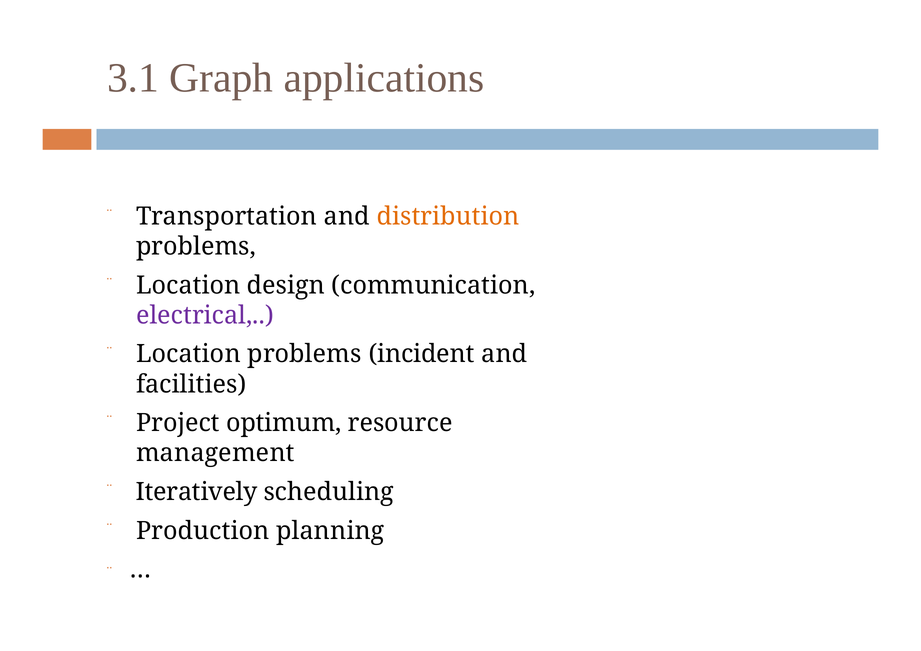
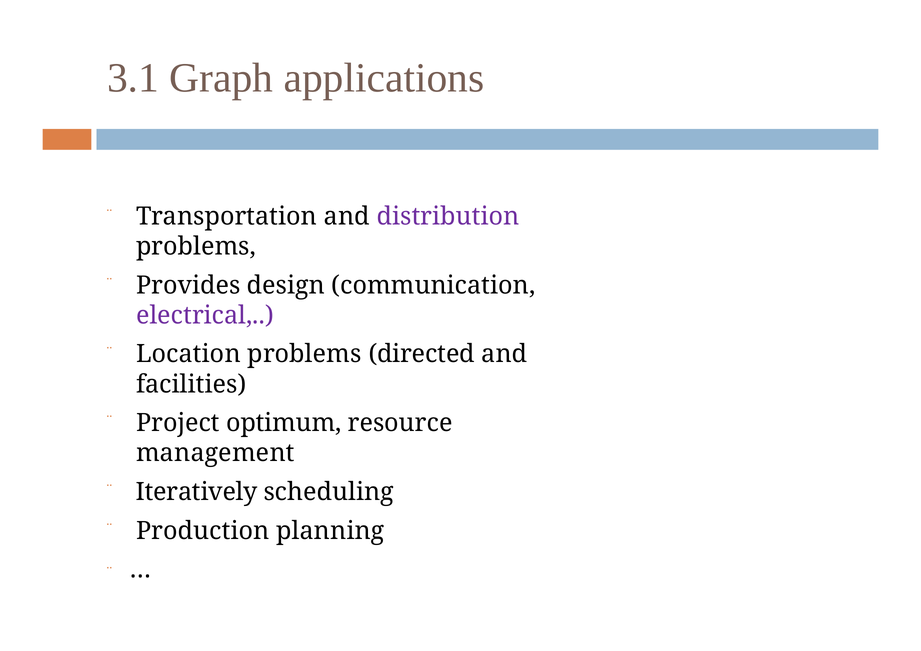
distribution colour: orange -> purple (448, 216)
Location: Location -> Provides (188, 285)
incident: incident -> directed (422, 354)
